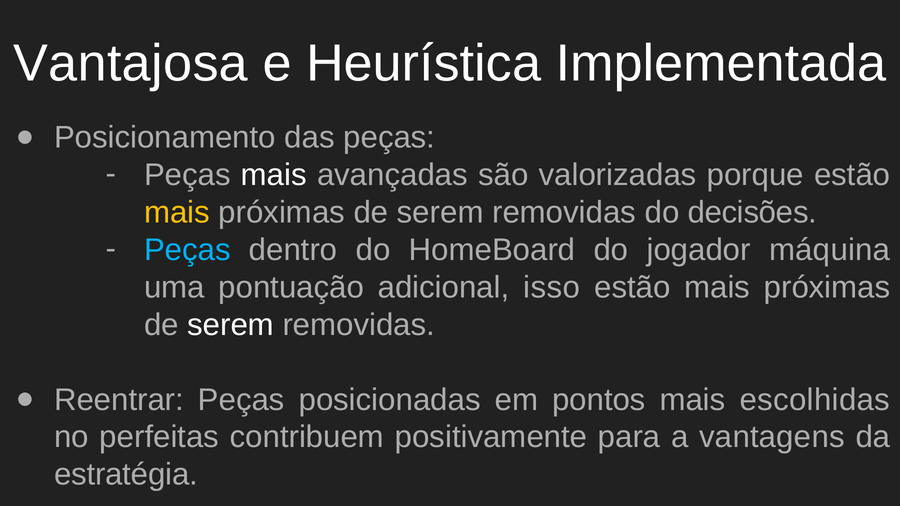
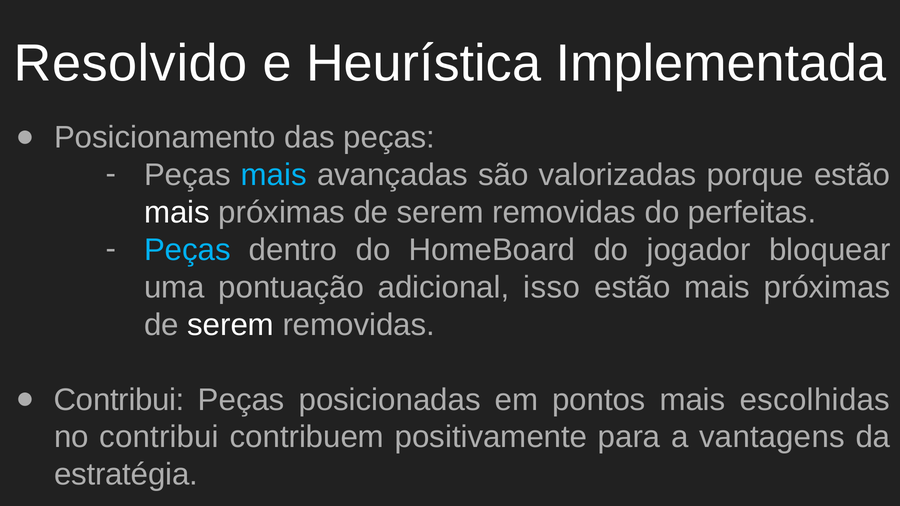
Vantajosa: Vantajosa -> Resolvido (131, 64)
mais colour: white -> light blue (274, 175)
mais colour: yellow -> white (177, 213)
decisões: decisões -> perfeitas (752, 213)
máquina: máquina -> bloquear (830, 250)
Reentrar: Reentrar -> Contribui (119, 400)
no perfeitas: perfeitas -> contribui (159, 437)
